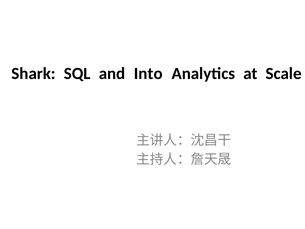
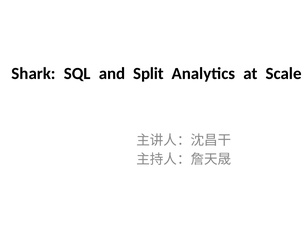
Into: Into -> Split (148, 73)
